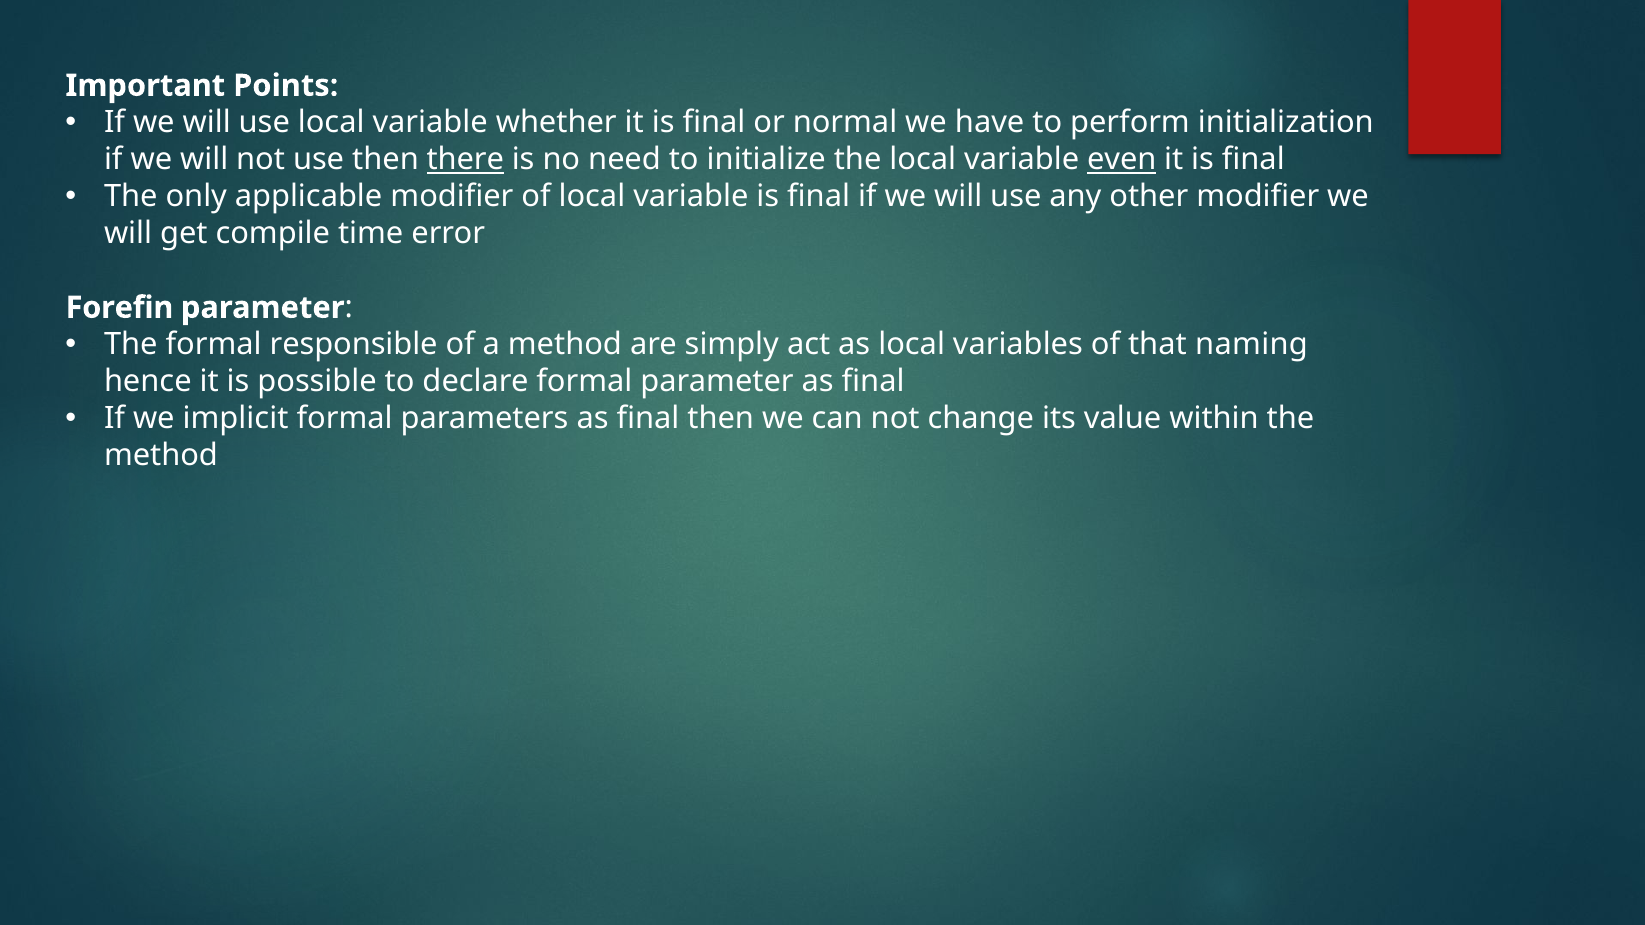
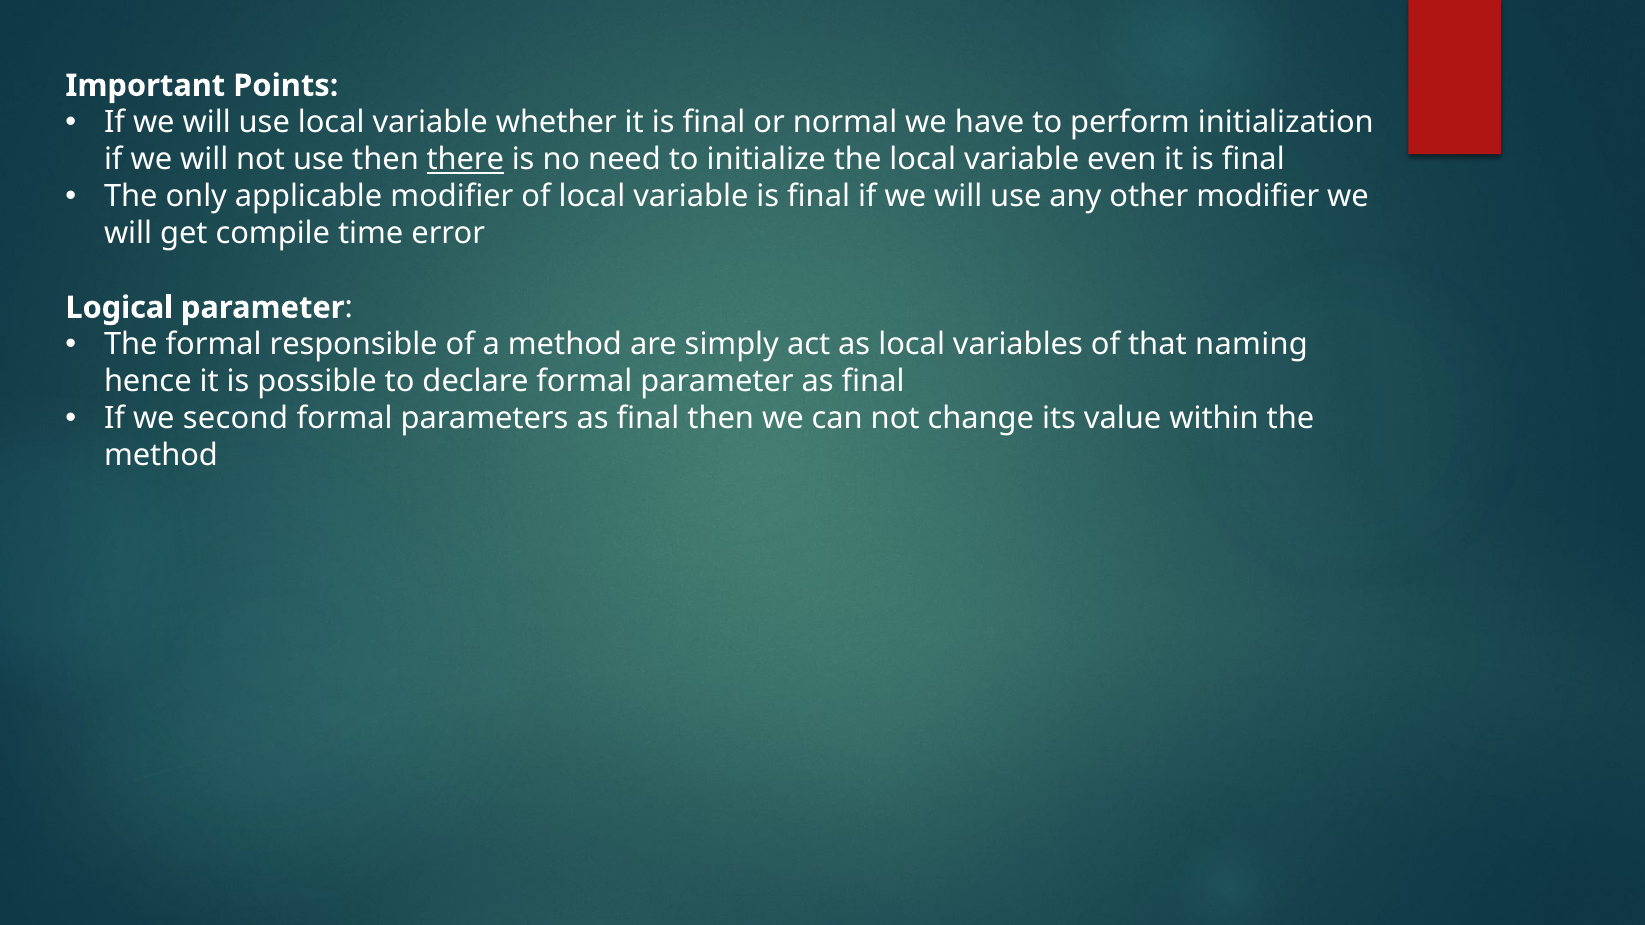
even underline: present -> none (1122, 160)
Forefin: Forefin -> Logical (119, 308)
implicit: implicit -> second (235, 419)
